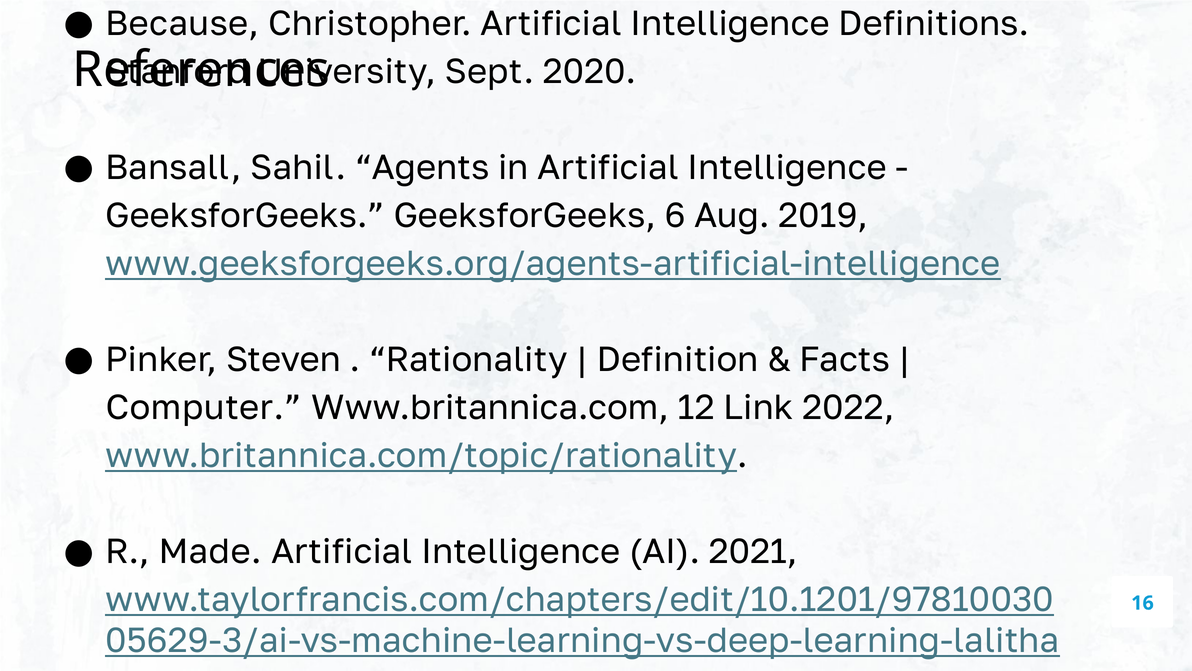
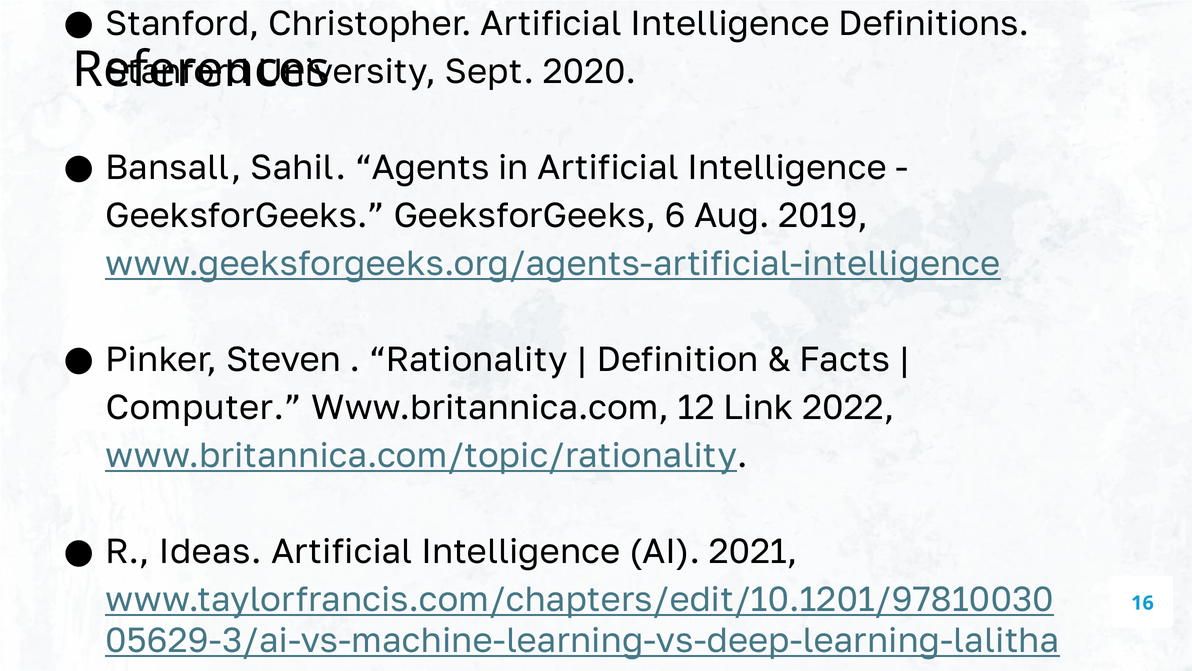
Because: Because -> Stanford (183, 24)
Made: Made -> Ideas (210, 551)
